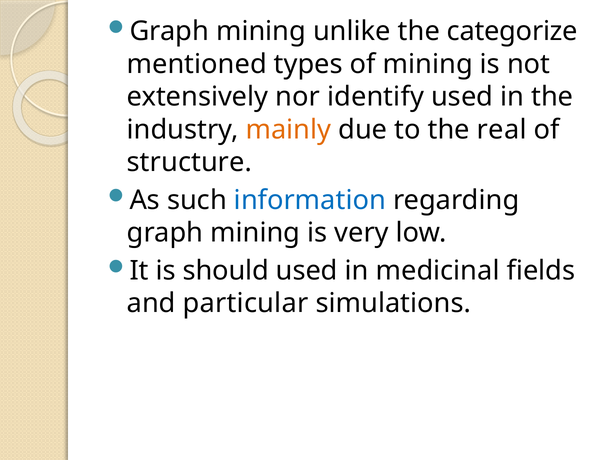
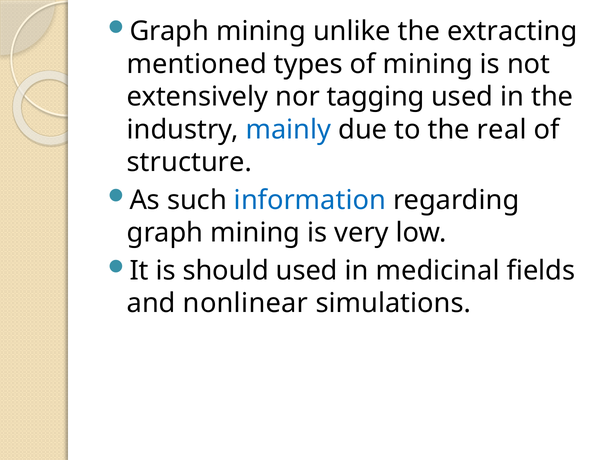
categorize: categorize -> extracting (512, 31)
identify: identify -> tagging (376, 97)
mainly colour: orange -> blue (288, 130)
particular: particular -> nonlinear (246, 303)
